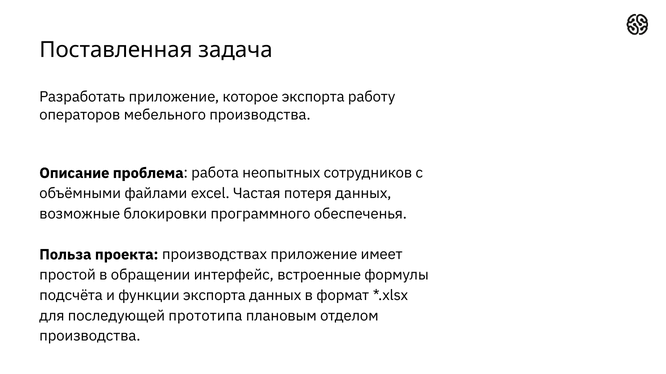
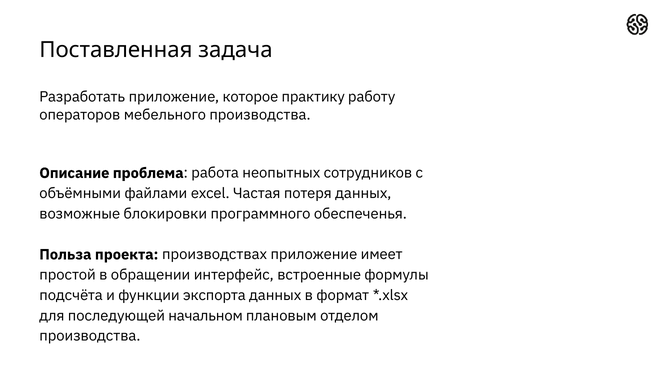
которое экспорта: экспорта -> практику (313, 97)
прототипа: прототипа -> начальном (206, 316)
